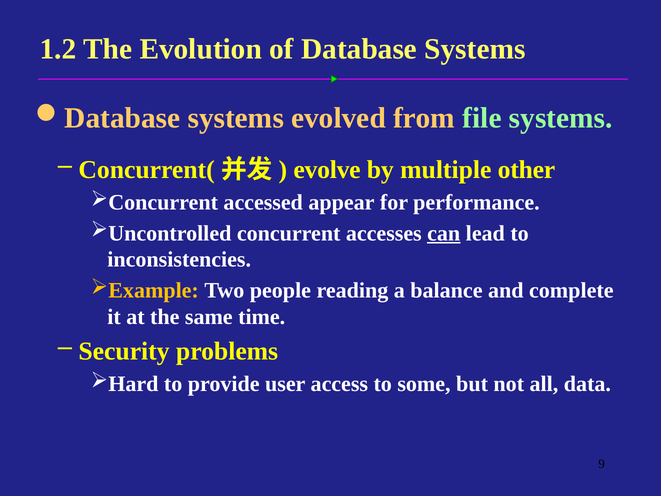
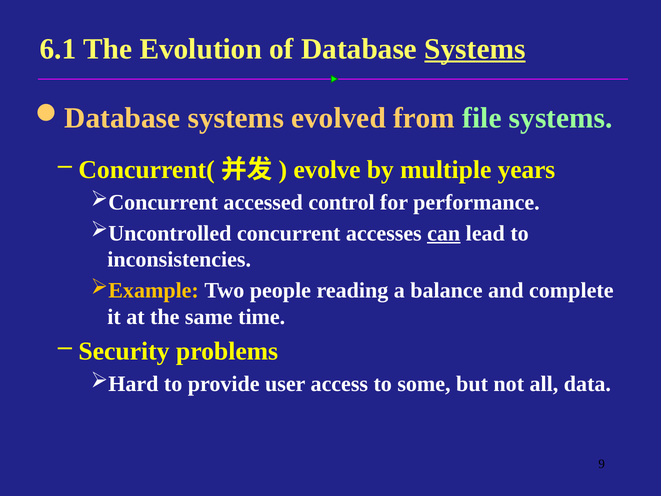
1.2: 1.2 -> 6.1 (58, 49)
Systems underline: none -> present (475, 49)
other: other -> years (526, 169)
appear: appear -> control (342, 202)
